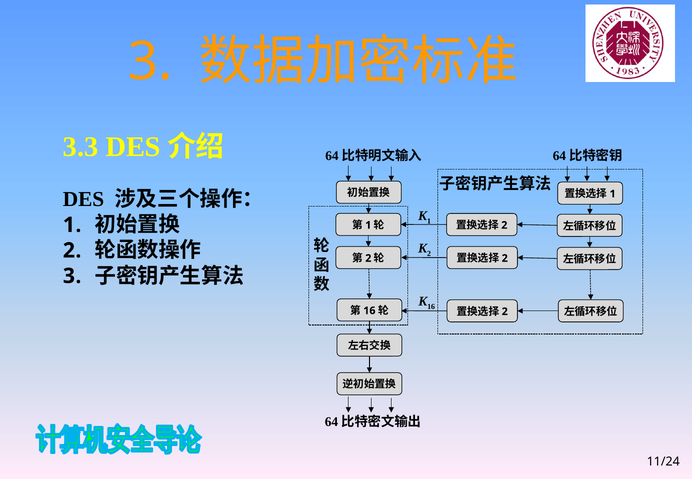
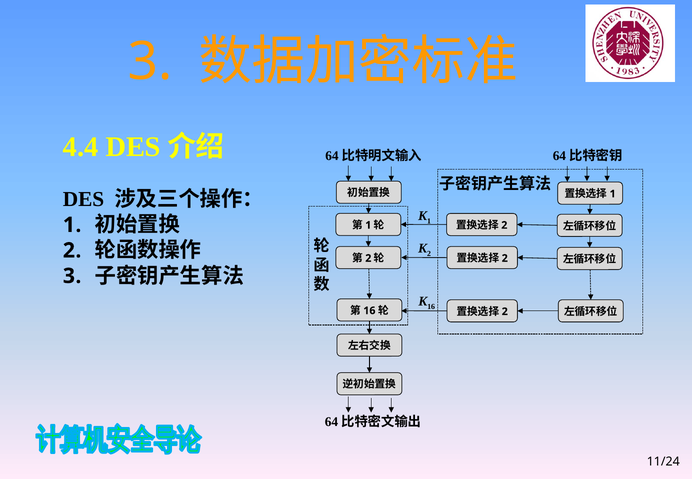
3.3: 3.3 -> 4.4 (81, 147)
